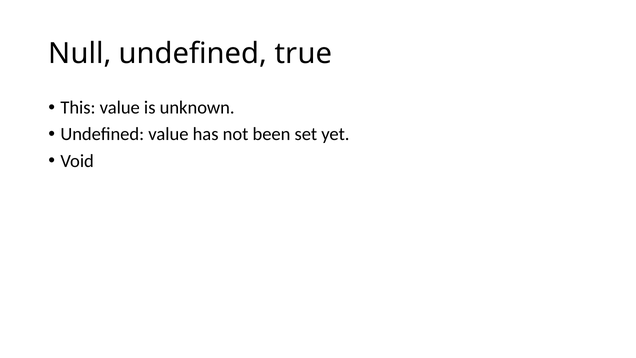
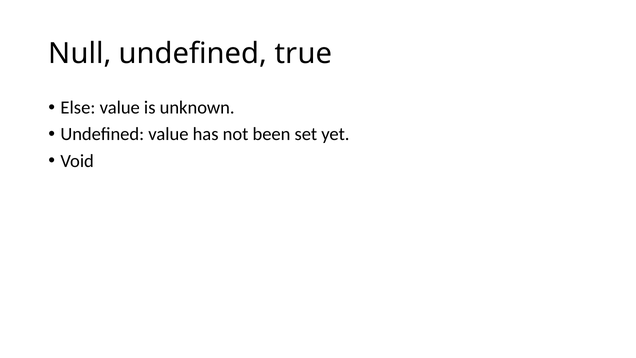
This: This -> Else (78, 108)
